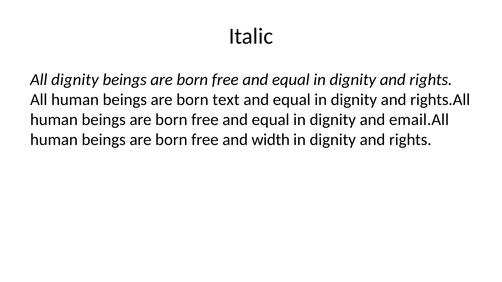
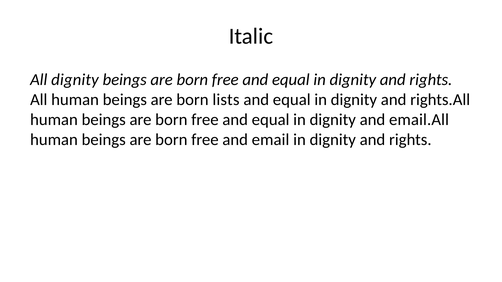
text: text -> lists (226, 100)
width: width -> email (271, 140)
